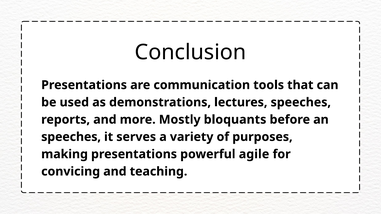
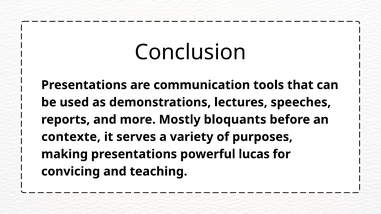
speeches: speeches -> contexte (71, 137)
agile: agile -> lucas (254, 154)
